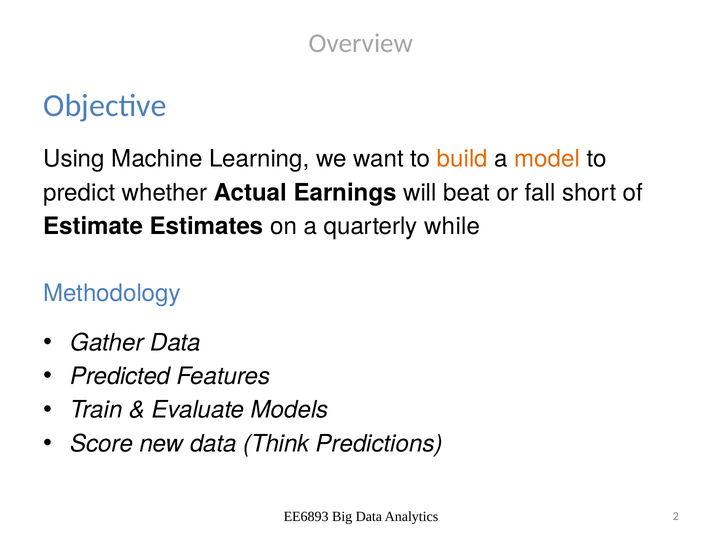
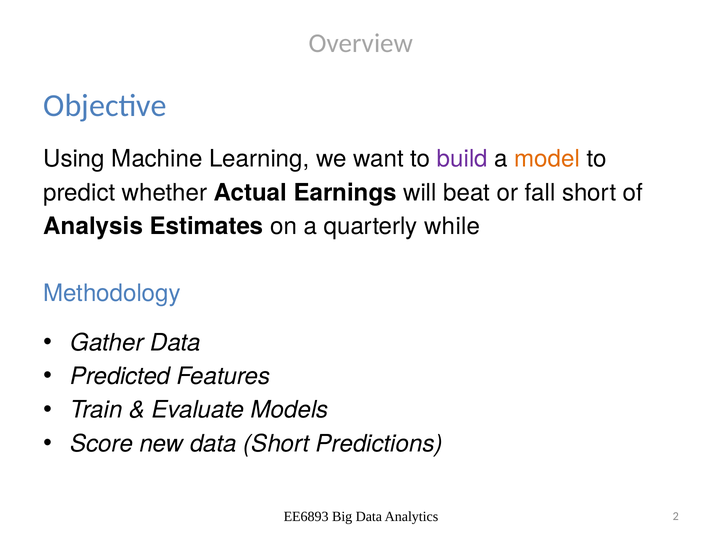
build colour: orange -> purple (462, 159)
Estimate: Estimate -> Analysis (93, 226)
data Think: Think -> Short (276, 444)
